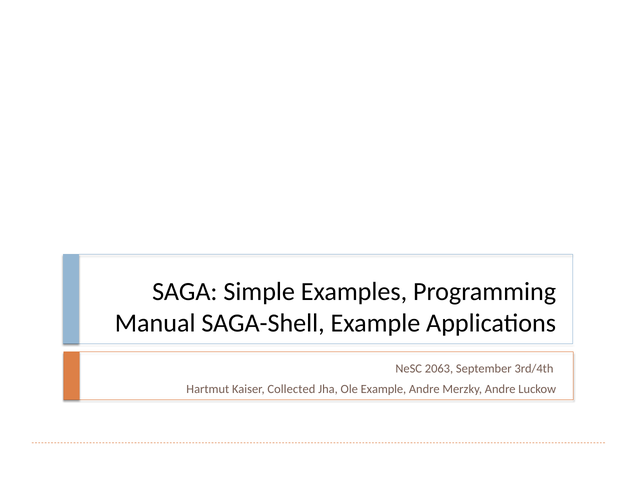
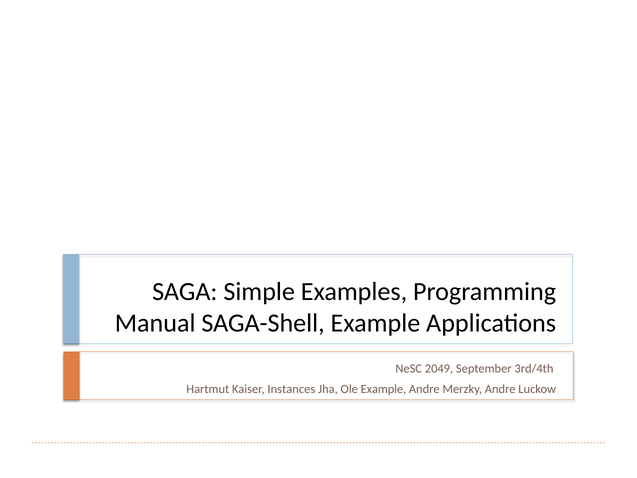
2063: 2063 -> 2049 (439, 369)
Collected: Collected -> Instances (291, 389)
